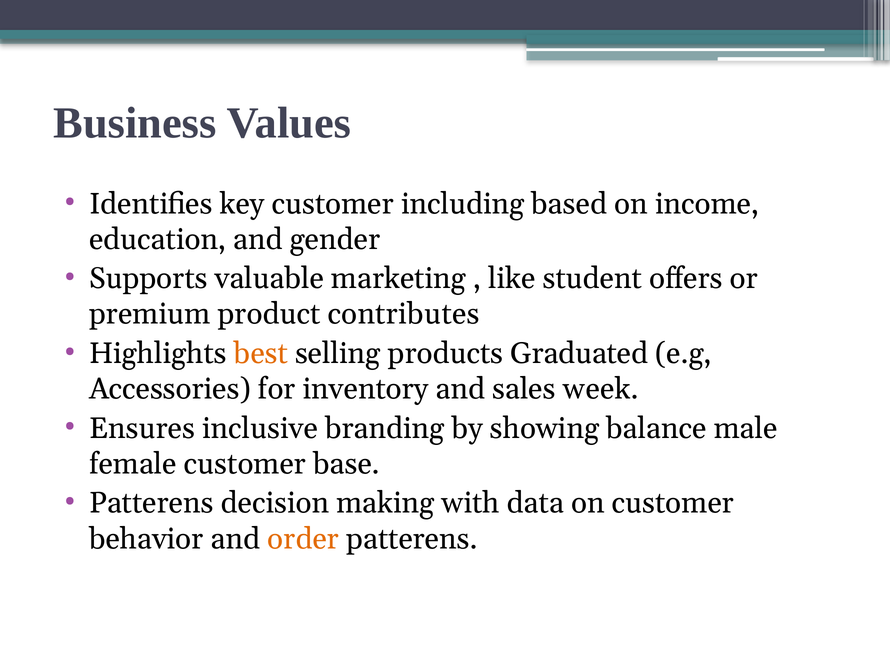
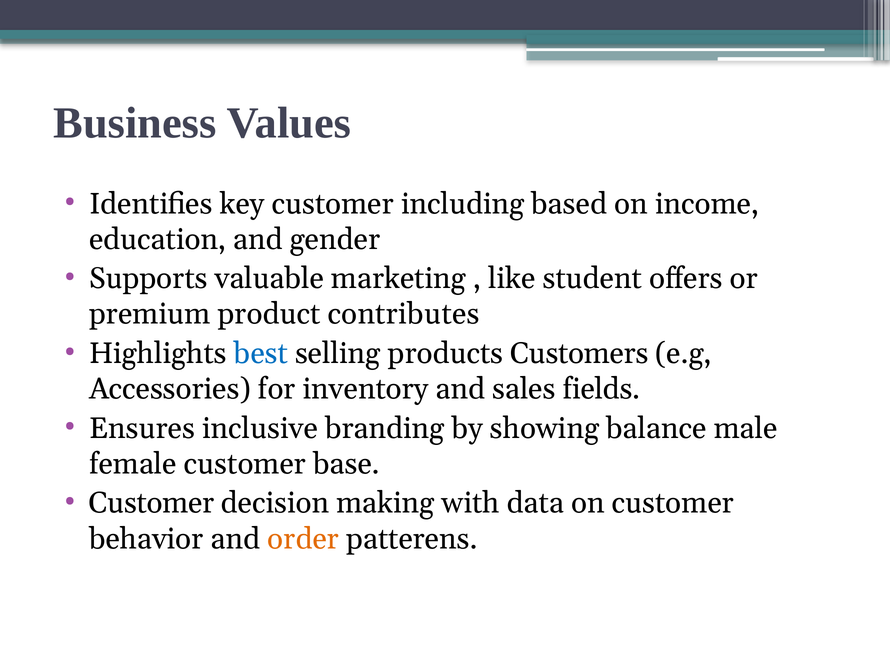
best colour: orange -> blue (261, 354)
Graduated: Graduated -> Customers (579, 354)
week: week -> fields (601, 389)
Patterens: Patterens -> Customer (151, 504)
